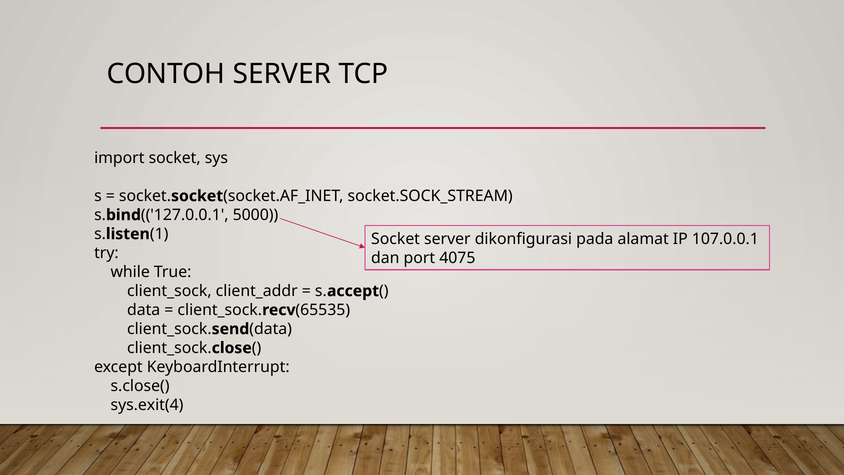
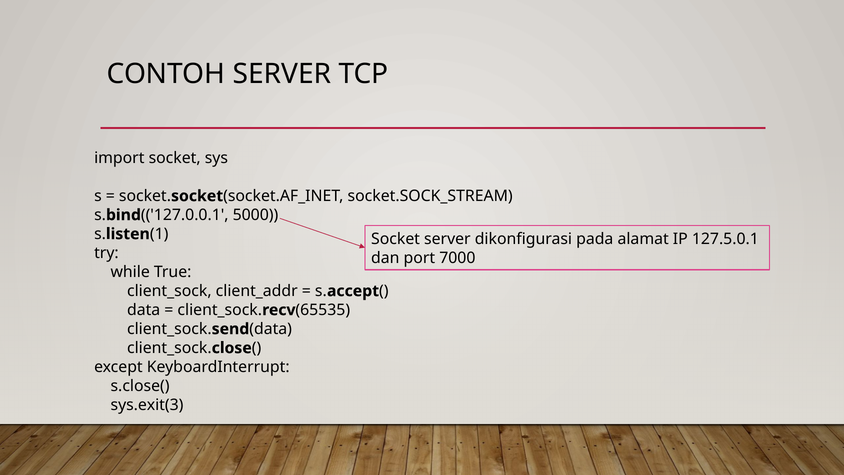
107.0.0.1: 107.0.0.1 -> 127.5.0.1 (725, 239)
4075: 4075 -> 7000 (457, 258)
sys.exit(4: sys.exit(4 -> sys.exit(3 (147, 405)
